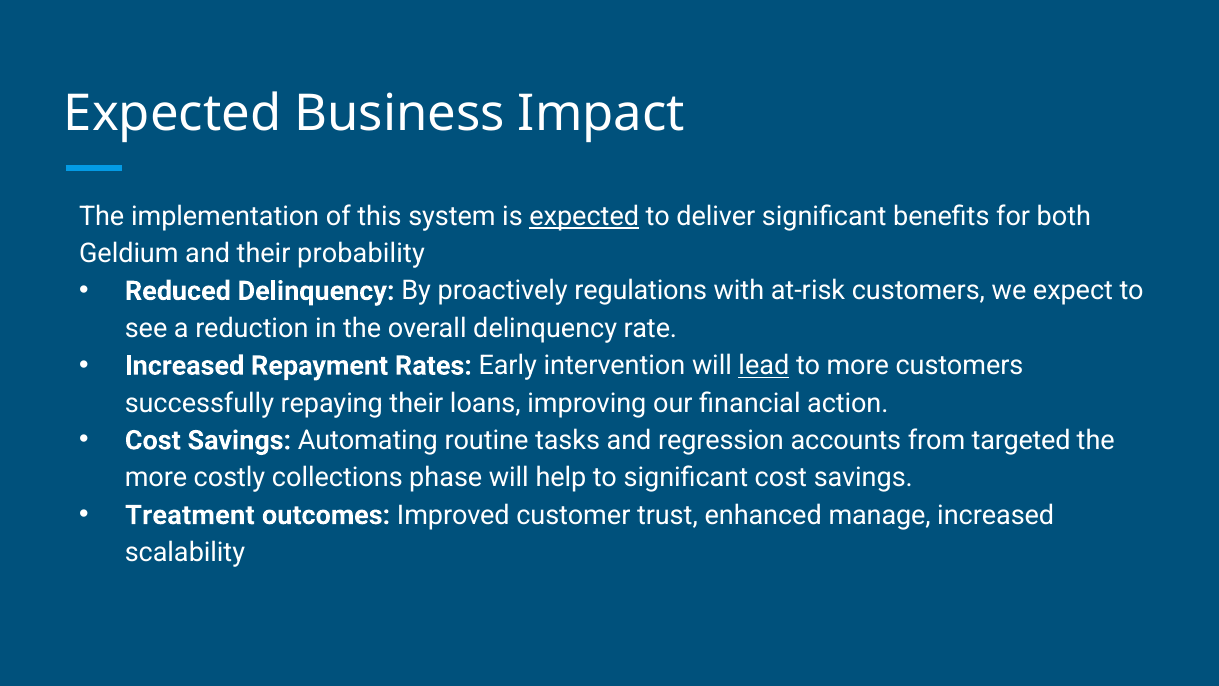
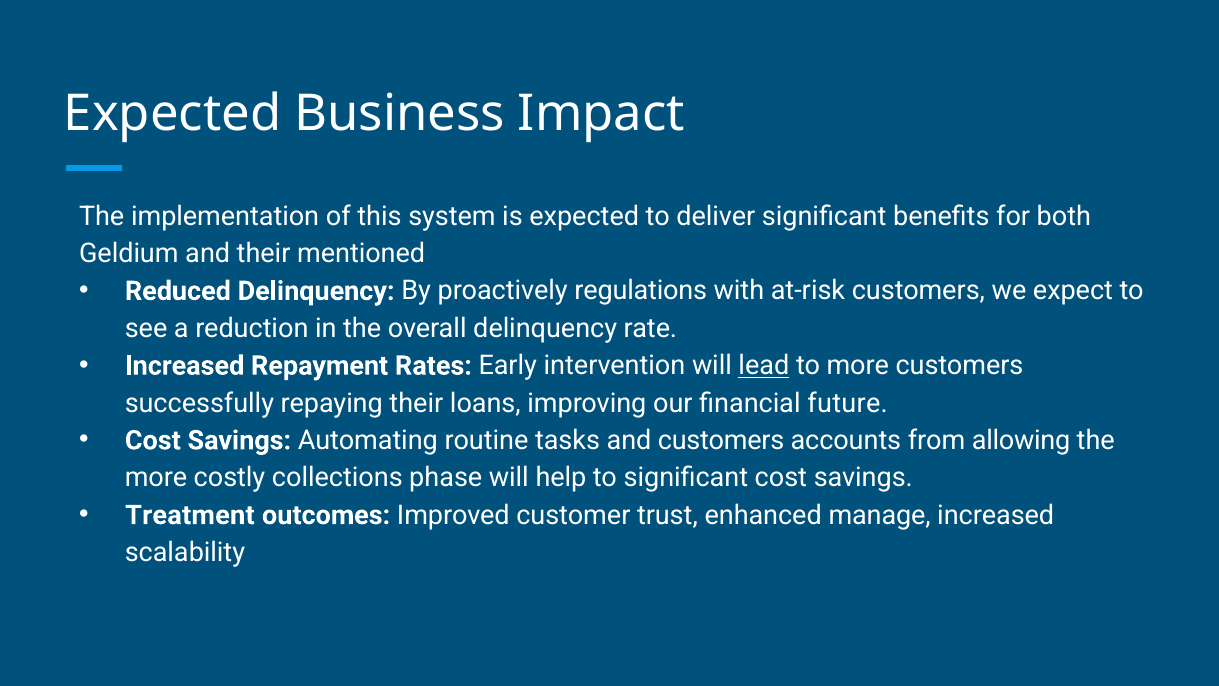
expected underline: present -> none (584, 216)
probability: probability -> mentioned (361, 254)
action: action -> future (848, 403)
and regression: regression -> customers (721, 440)
targeted: targeted -> allowing (1021, 440)
